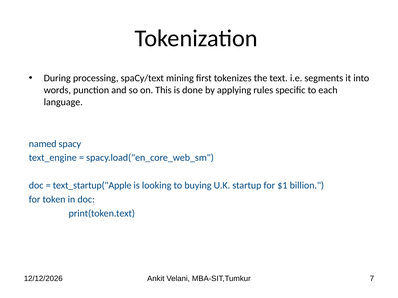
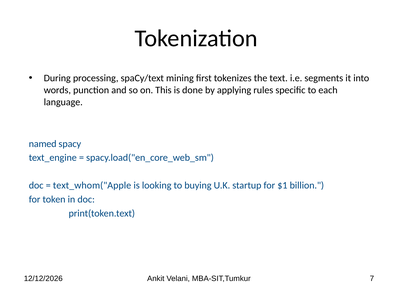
text_startup("Apple: text_startup("Apple -> text_whom("Apple (92, 186)
